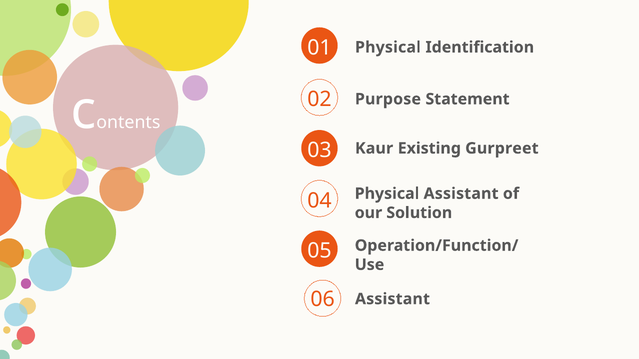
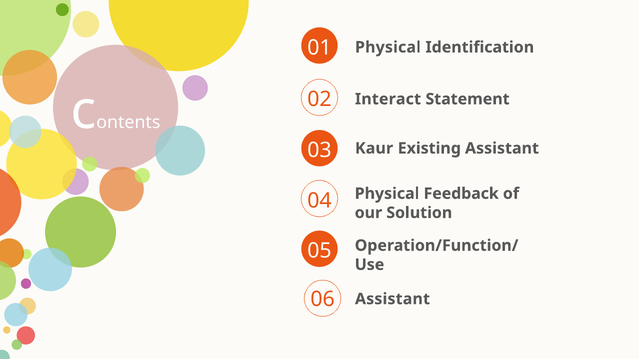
Purpose: Purpose -> Interact (388, 99)
Existing Gurpreet: Gurpreet -> Assistant (502, 148)
Physical Assistant: Assistant -> Feedback (461, 194)
